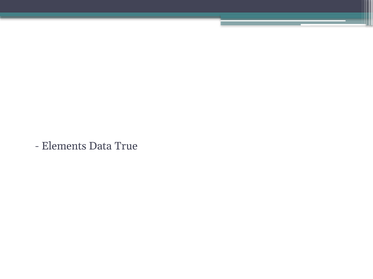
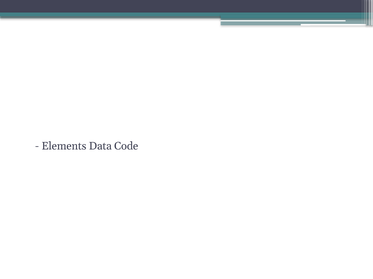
True: True -> Code (126, 146)
